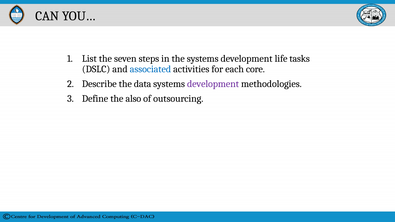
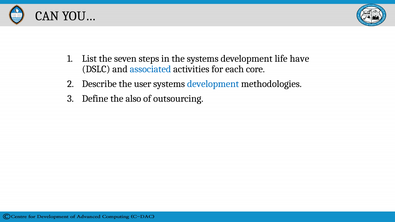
tasks: tasks -> have (299, 59)
data: data -> user (143, 84)
development colour: purple -> blue (213, 84)
